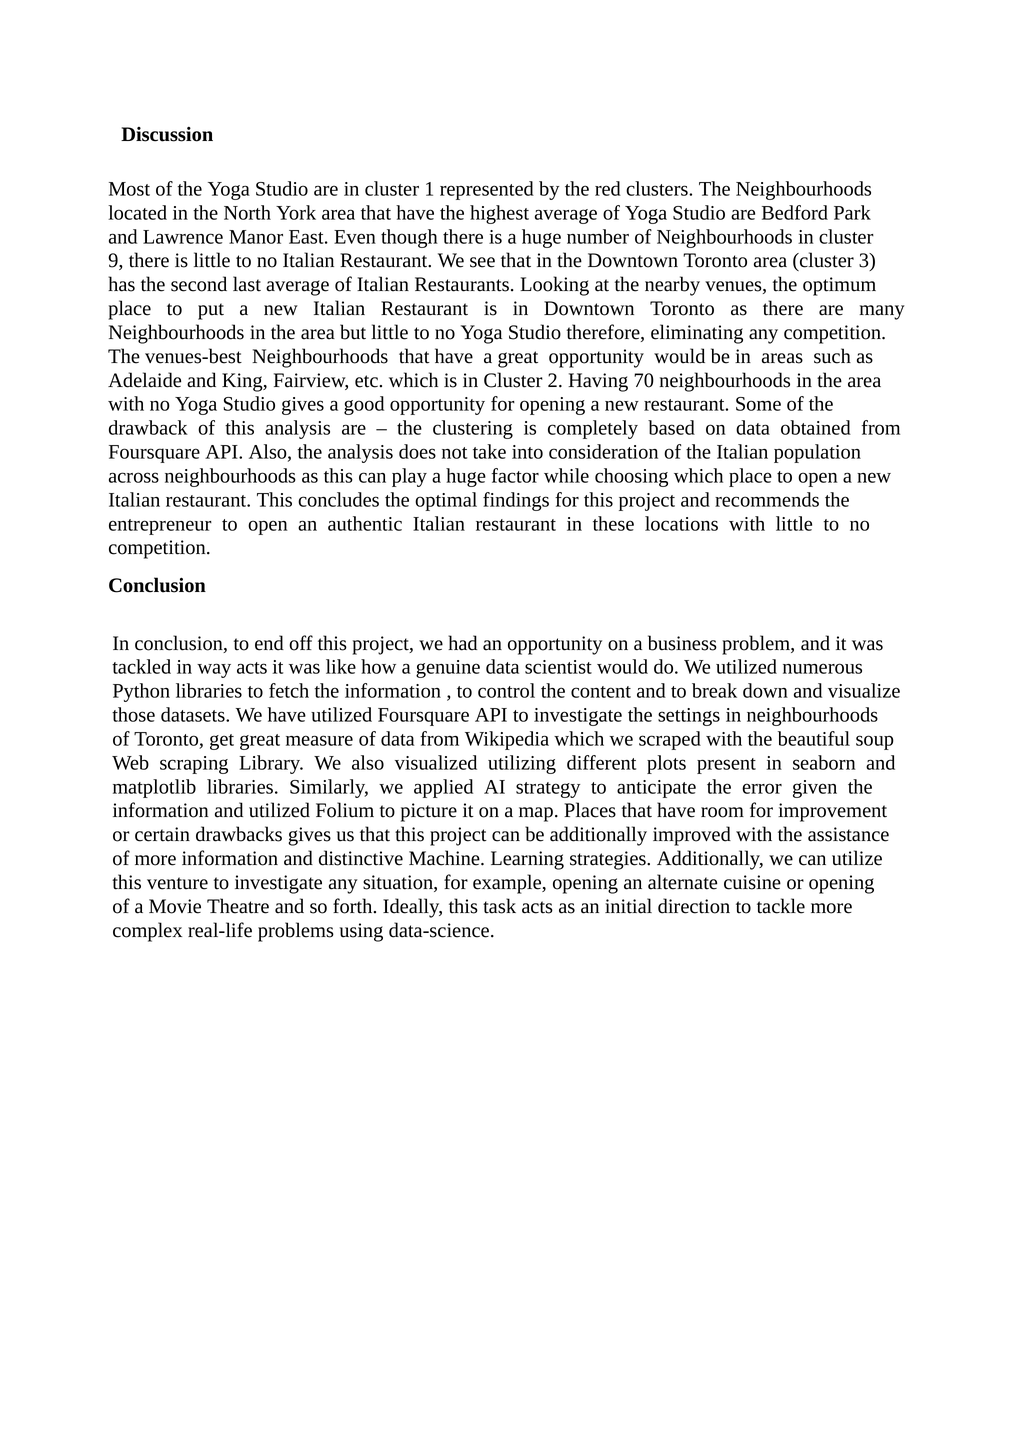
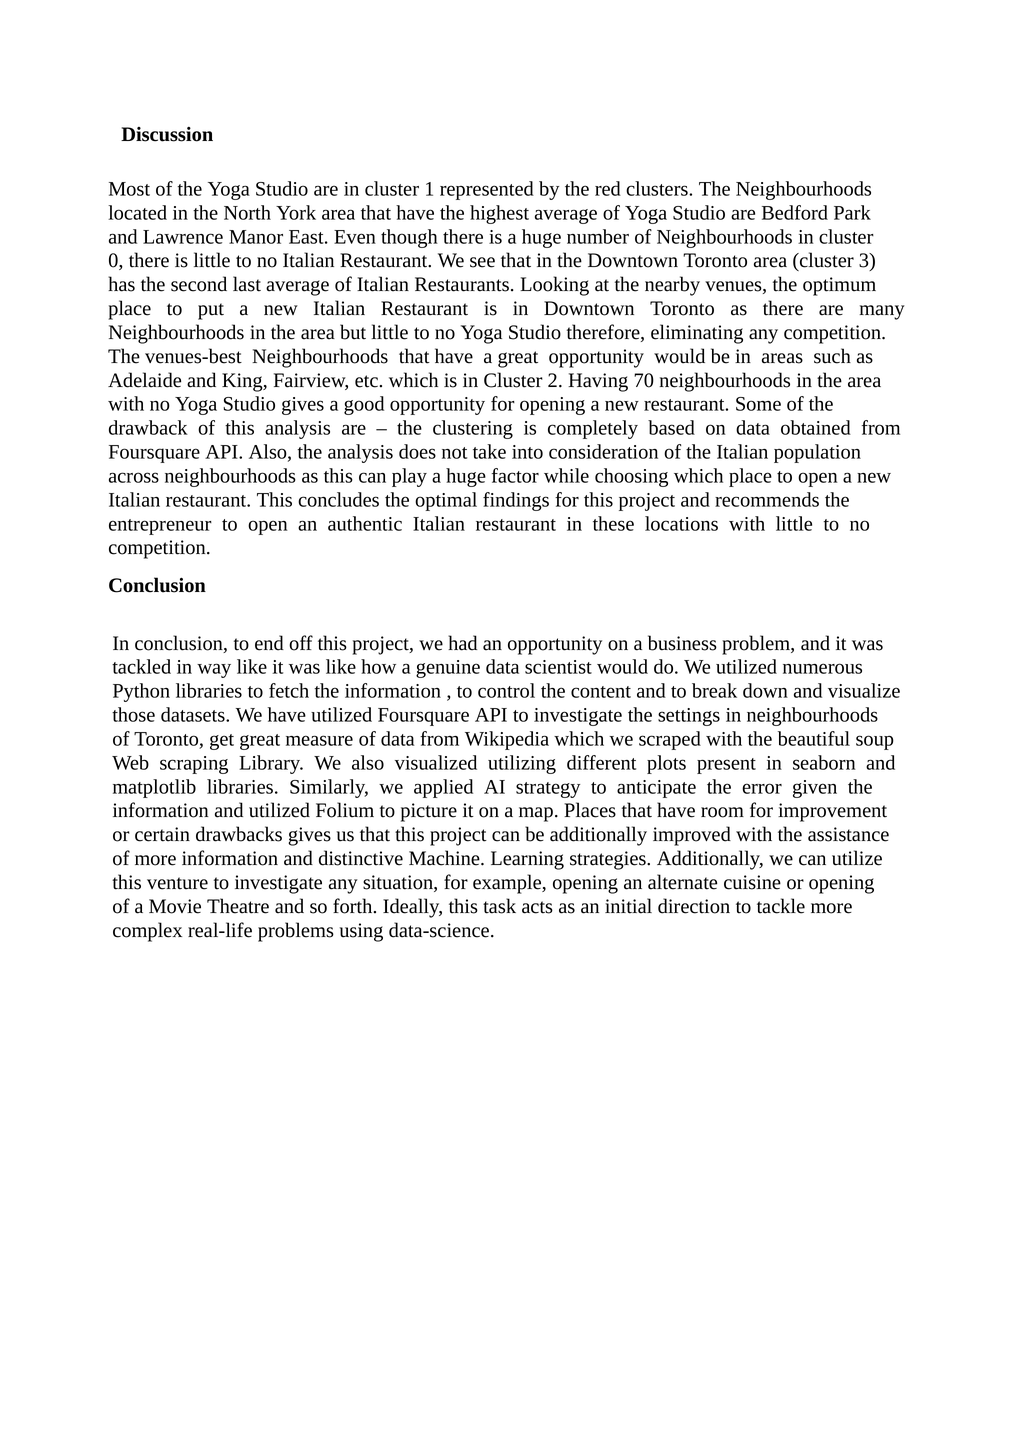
9: 9 -> 0 (116, 261)
way acts: acts -> like (252, 667)
